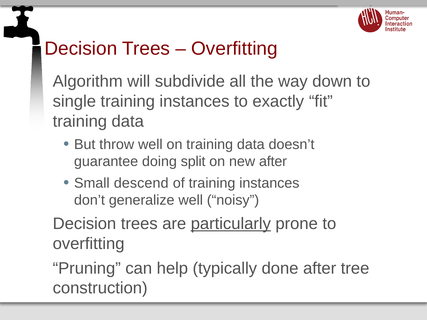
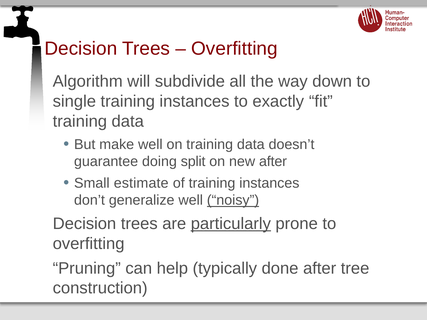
throw: throw -> make (117, 144)
descend: descend -> estimate (141, 183)
noisy underline: none -> present (233, 200)
